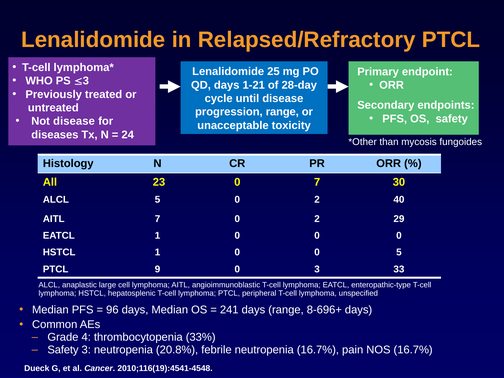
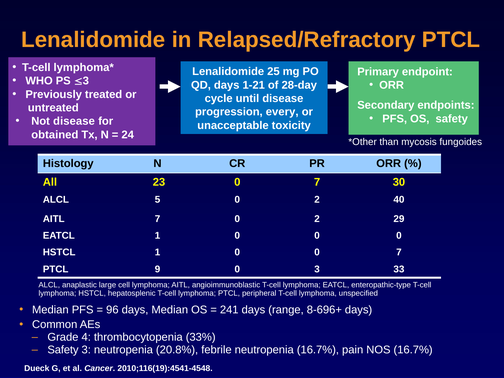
progression range: range -> every (282, 112)
diseases: diseases -> obtained (55, 135)
0 0 5: 5 -> 7 (399, 252)
